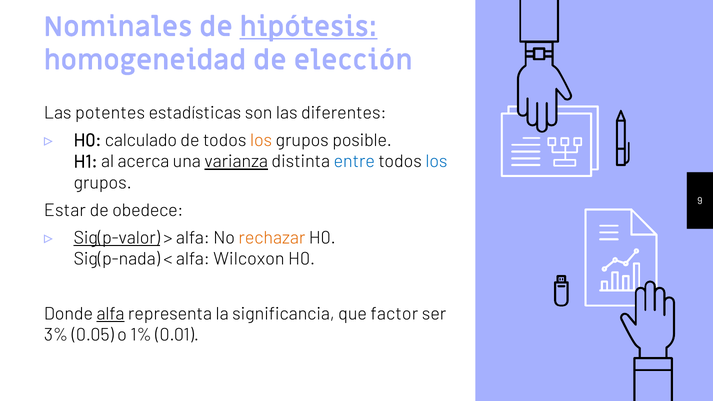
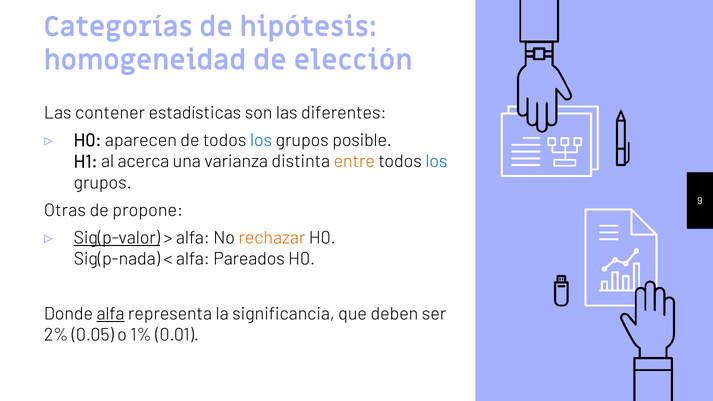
Nominales: Nominales -> Categorías (118, 27)
hipótesis underline: present -> none (308, 27)
potentes: potentes -> contener (110, 113)
calculado: calculado -> aparecen (141, 140)
los colour: orange -> blue (261, 140)
varianza underline: present -> none (236, 162)
entre colour: blue -> orange (354, 162)
Estar: Estar -> Otras (65, 210)
obedece: obedece -> propone (148, 210)
Wilcoxon: Wilcoxon -> Pareados (249, 259)
factor: factor -> deben (394, 314)
3%: 3% -> 2% (56, 335)
